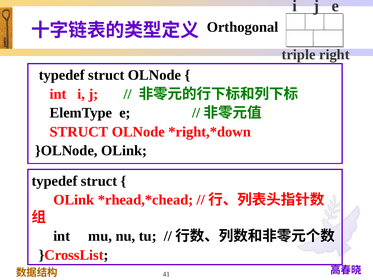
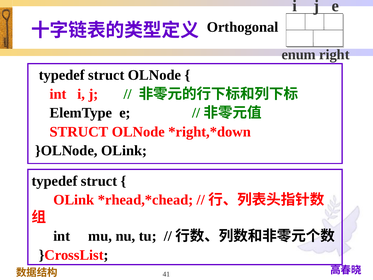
triple: triple -> enum (299, 55)
